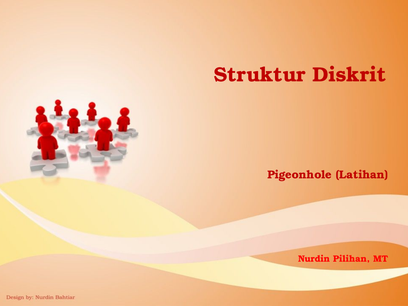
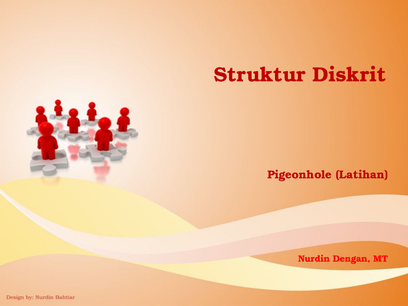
Pilihan: Pilihan -> Dengan (352, 259)
